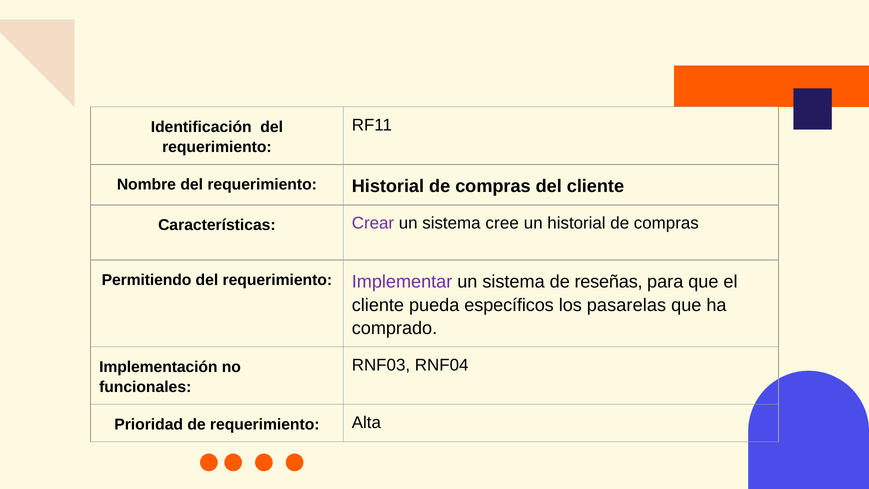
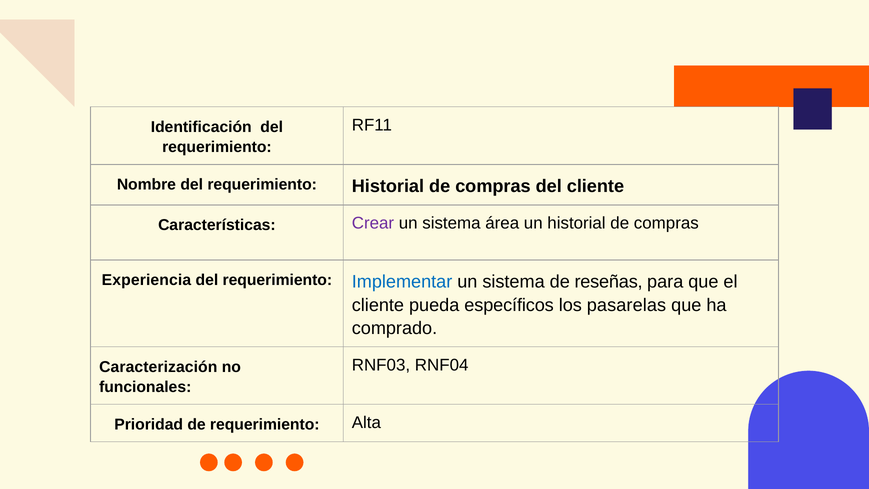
cree: cree -> área (502, 223)
Permitiendo: Permitiendo -> Experiencia (146, 280)
Implementar colour: purple -> blue (402, 282)
Implementación: Implementación -> Caracterización (158, 367)
